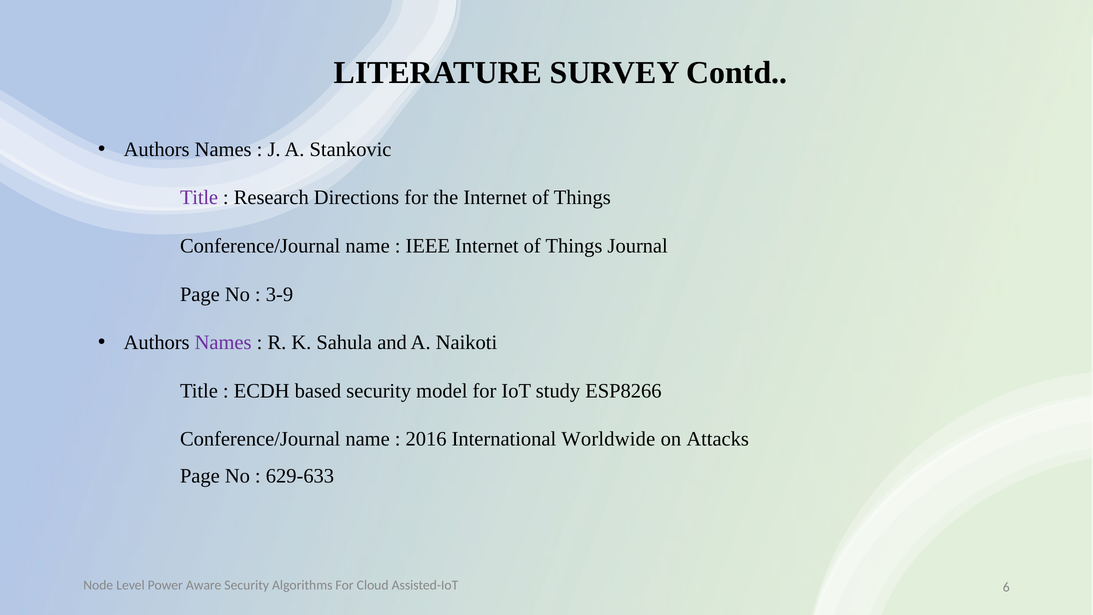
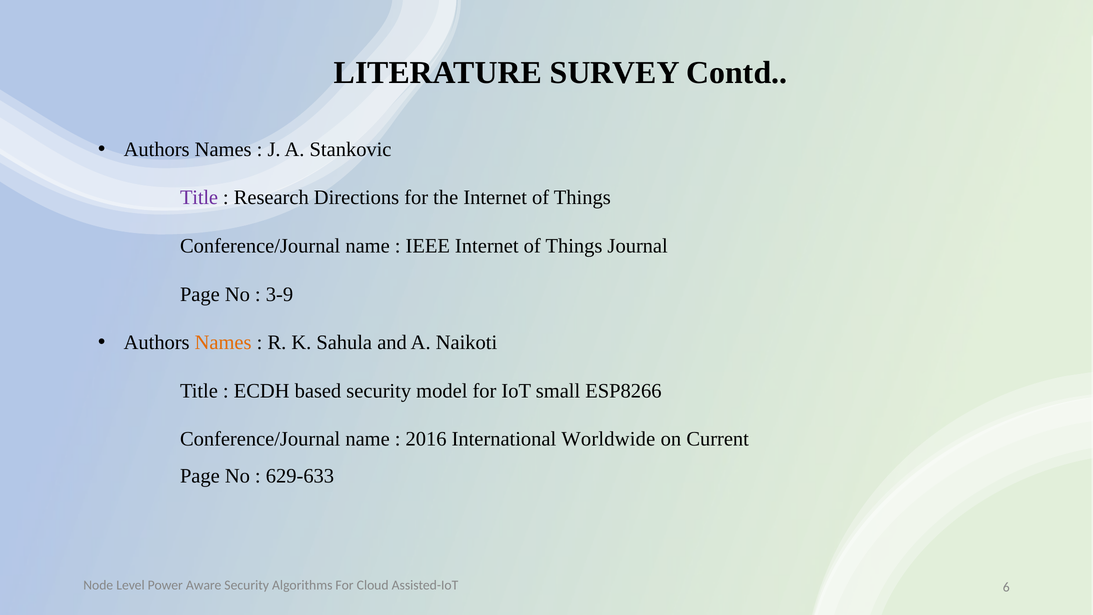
Names colour: purple -> orange (223, 342)
study: study -> small (558, 391)
Attacks: Attacks -> Current (718, 439)
